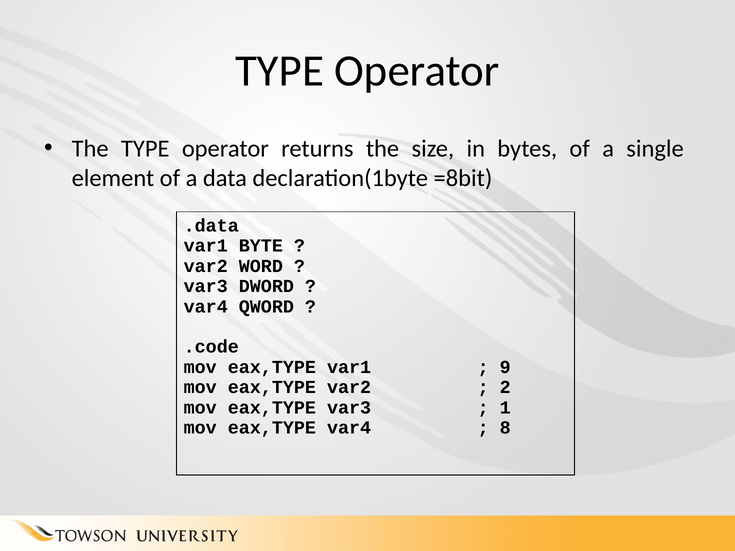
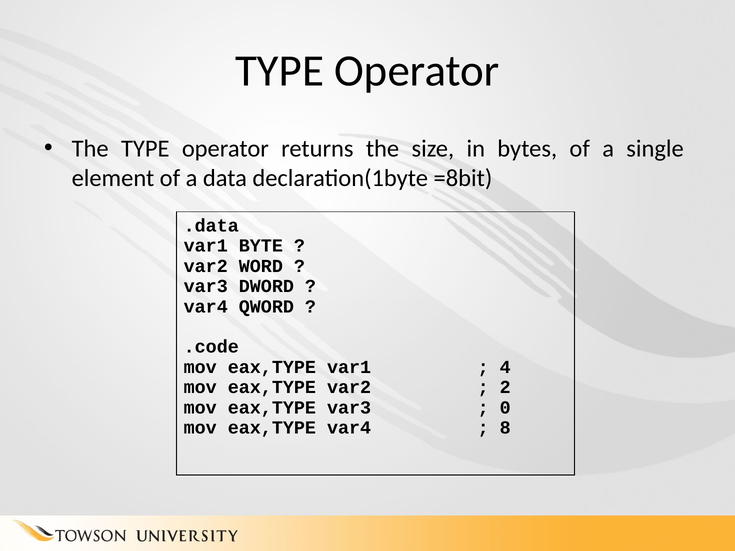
9: 9 -> 4 (505, 367)
1: 1 -> 0 (505, 408)
